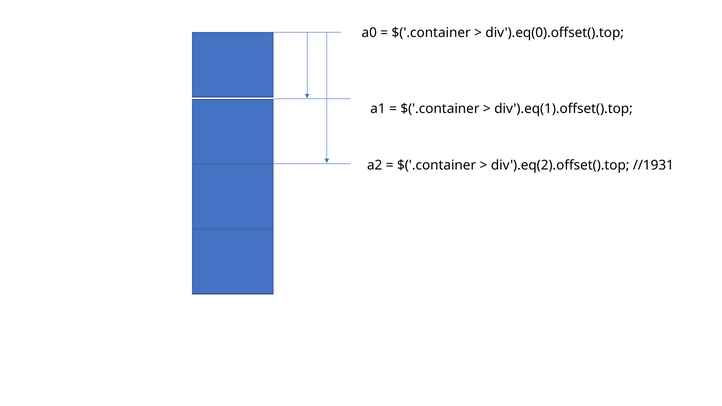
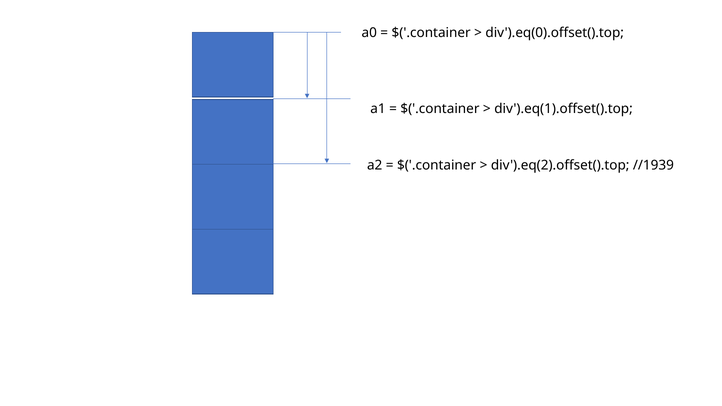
//1931: //1931 -> //1939 (653, 165)
